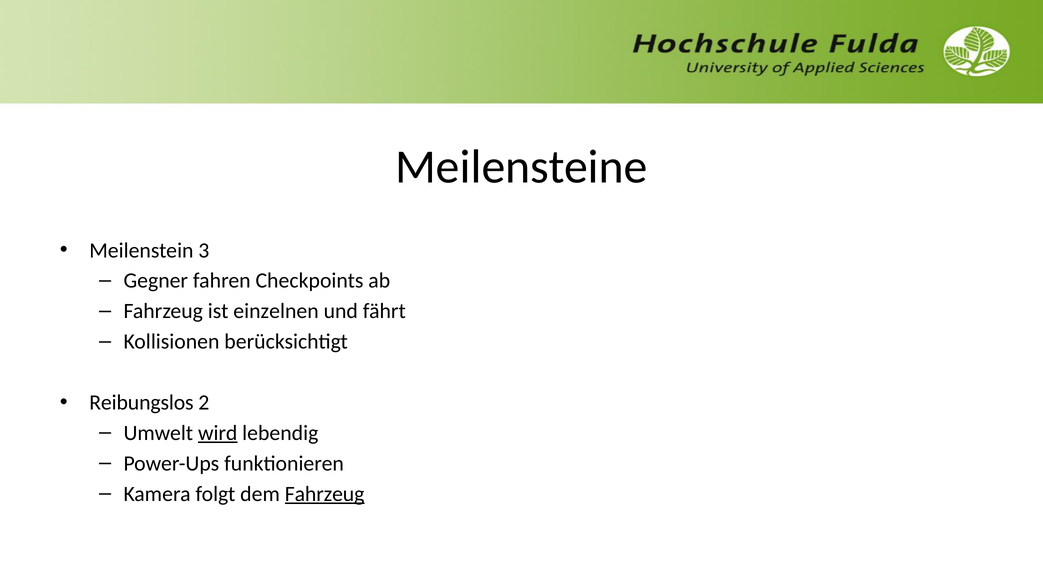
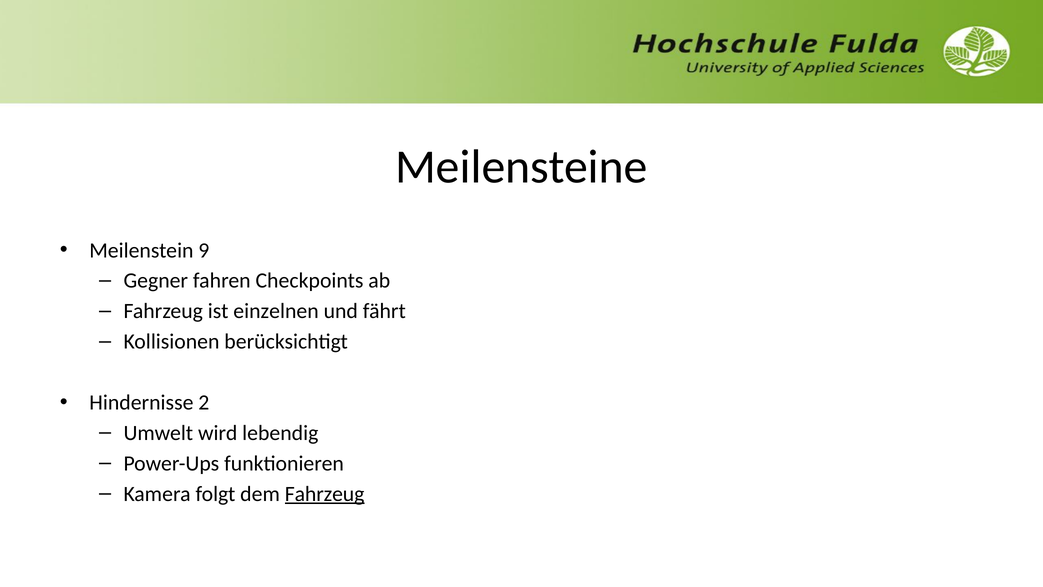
3: 3 -> 9 (204, 250)
Reibungslos: Reibungslos -> Hindernisse (141, 402)
wird underline: present -> none (218, 433)
